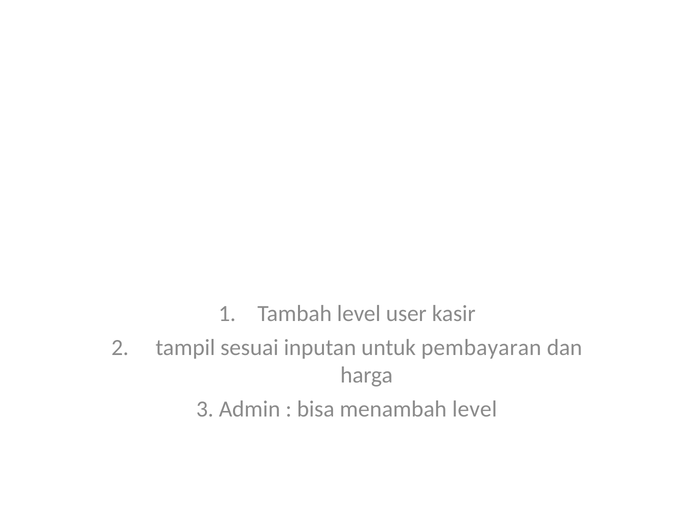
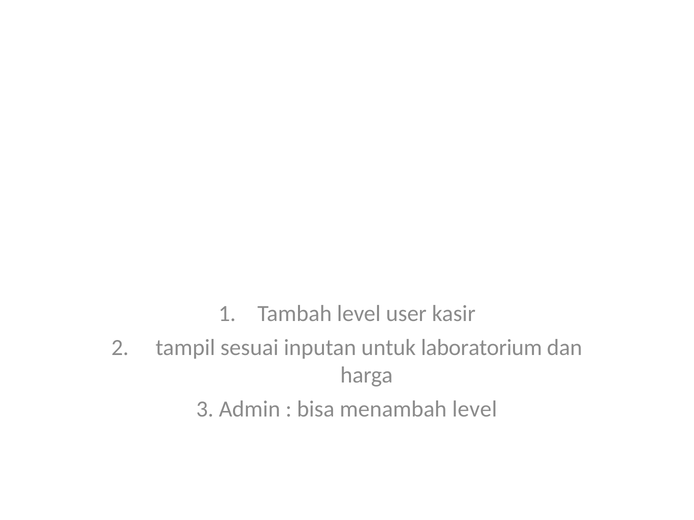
pembayaran: pembayaran -> laboratorium (481, 348)
